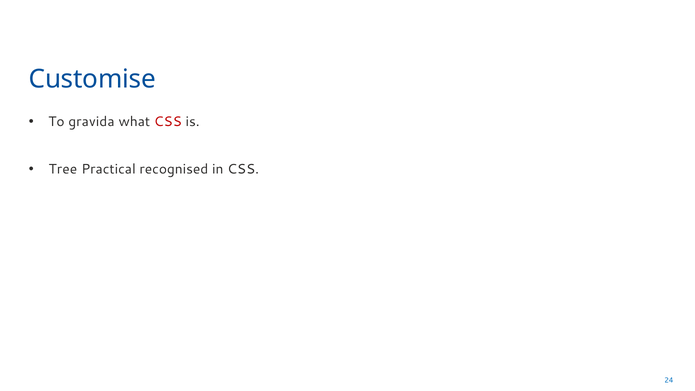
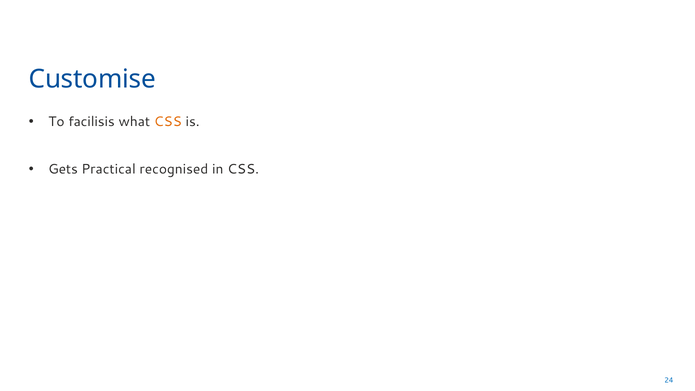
gravida: gravida -> facilisis (92, 122)
CSS colour: red -> orange (168, 122)
Tree: Tree -> Gets (63, 169)
